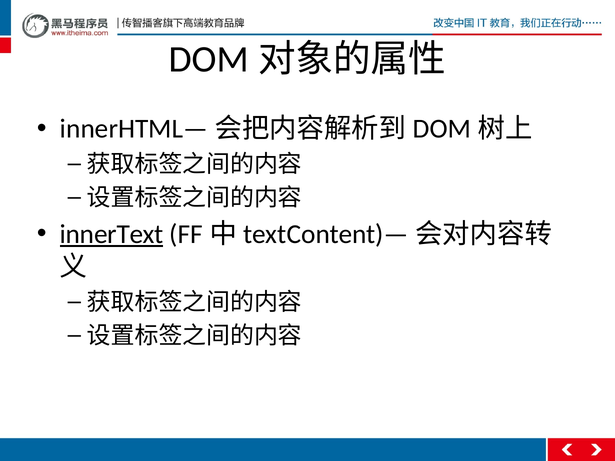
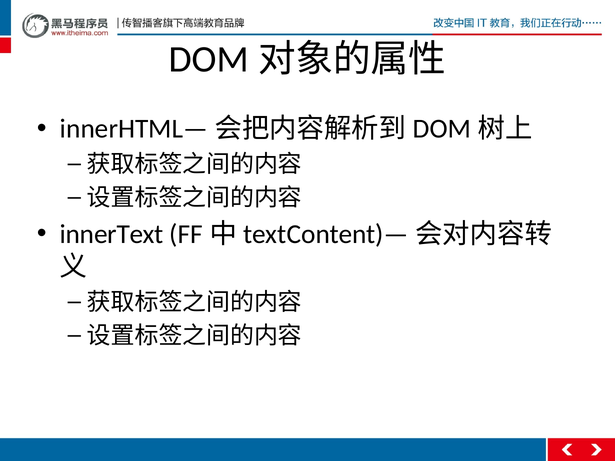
innerText underline: present -> none (112, 234)
